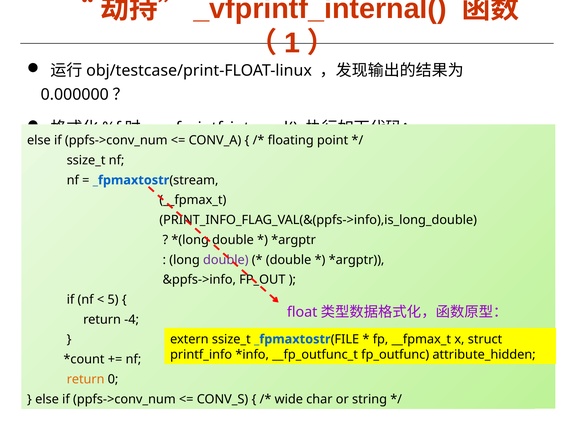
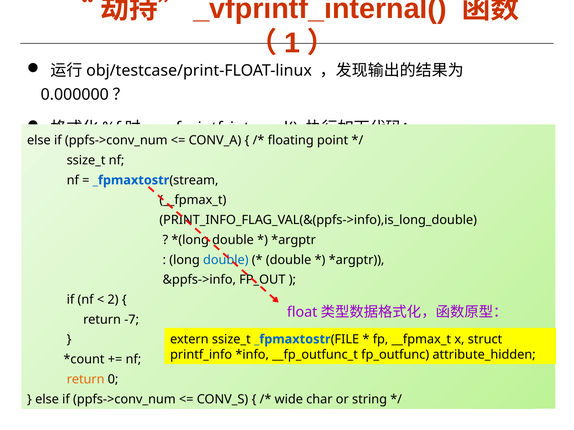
double colour: purple -> blue (226, 260)
5: 5 -> 2 (113, 300)
-4: -4 -> -7 (132, 320)
